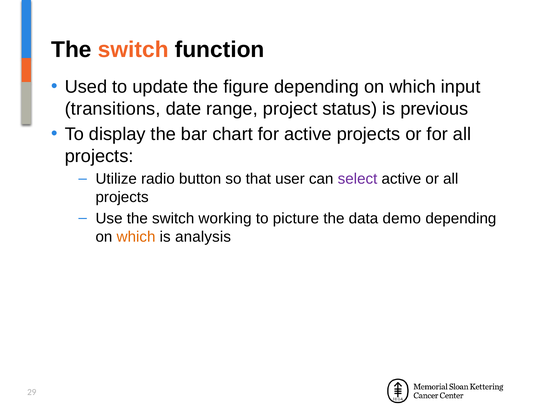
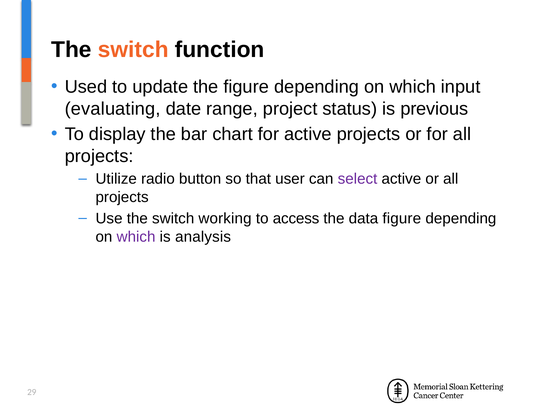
transitions: transitions -> evaluating (113, 109)
picture: picture -> access (296, 218)
data demo: demo -> figure (402, 218)
which colour: orange -> purple (136, 236)
